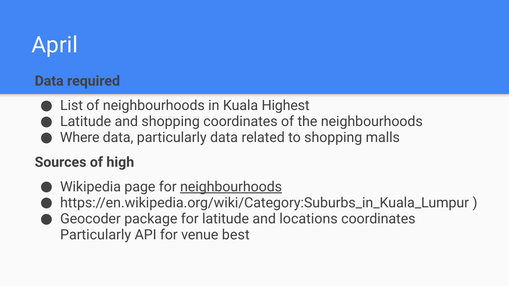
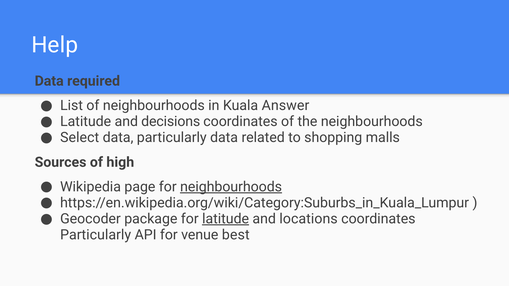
April: April -> Help (55, 45)
Highest: Highest -> Answer (285, 106)
and shopping: shopping -> decisions (171, 122)
Where: Where -> Select (80, 138)
latitude underline: none -> present (226, 219)
